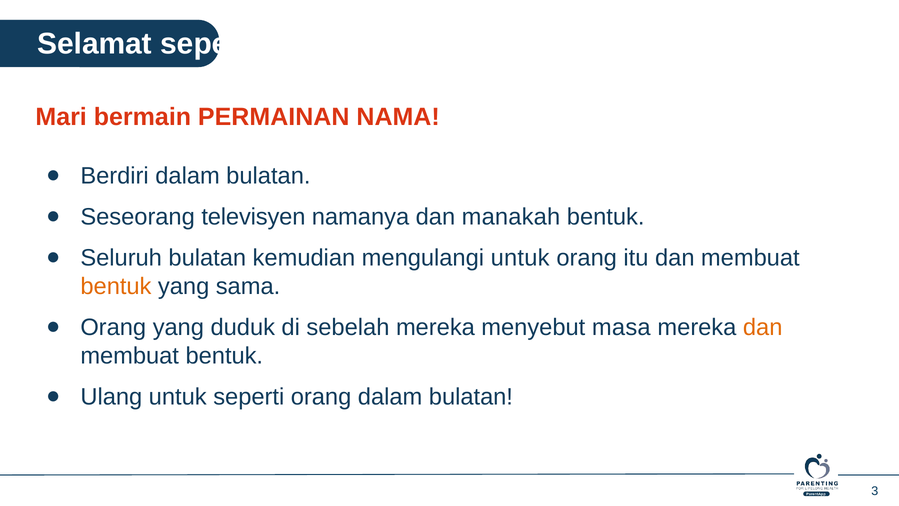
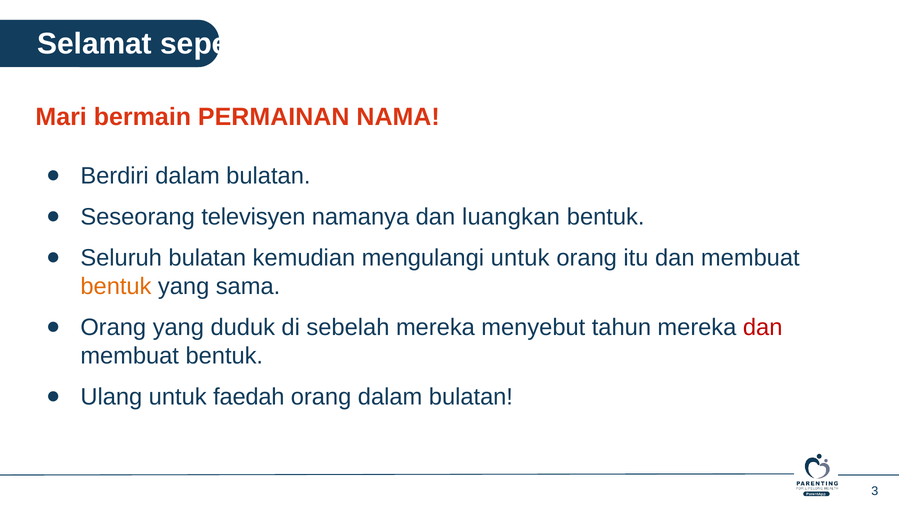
manakah: manakah -> luangkan (511, 217)
masa: masa -> tahun (621, 327)
dan colour: orange -> red (763, 327)
untuk seperti: seperti -> faedah (249, 397)
